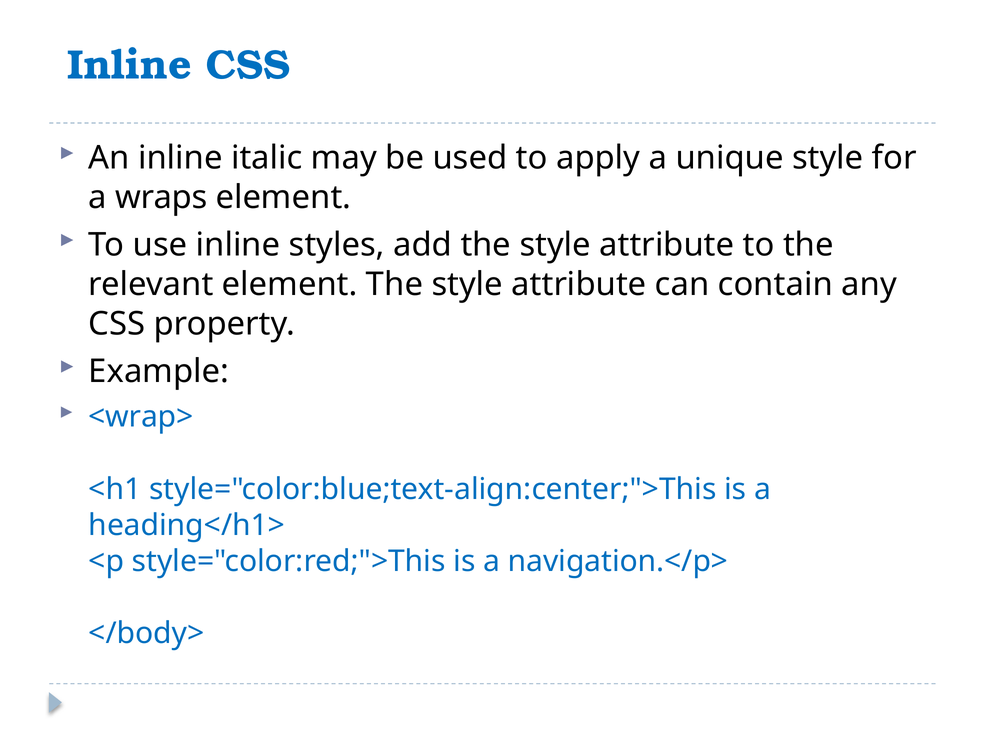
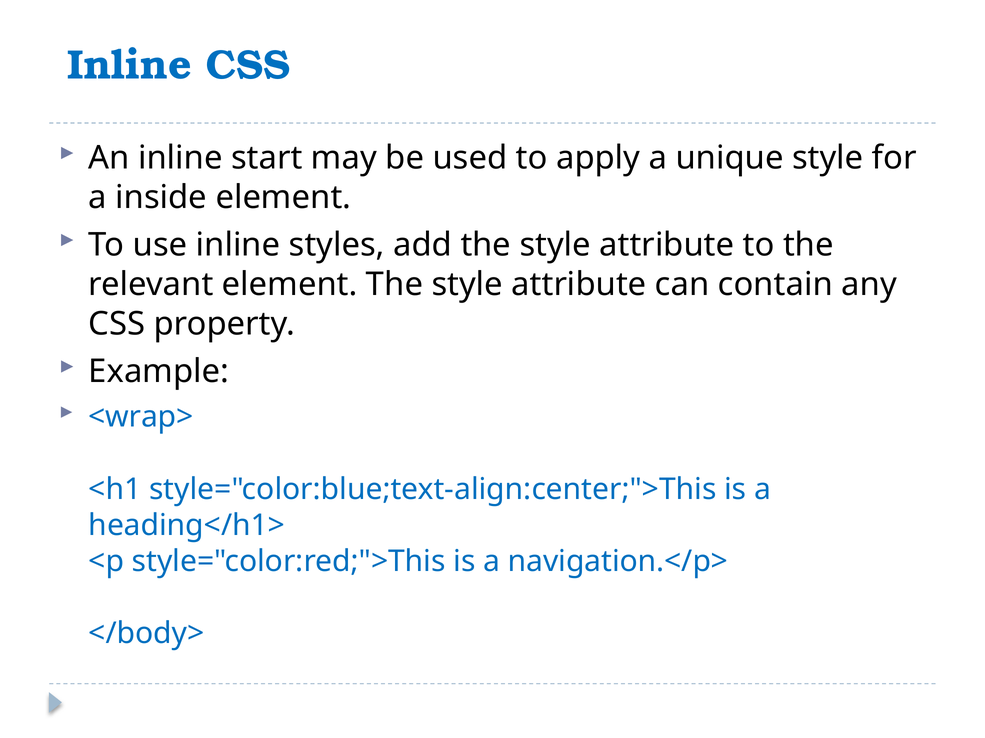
italic: italic -> start (267, 158)
wraps: wraps -> inside (161, 198)
